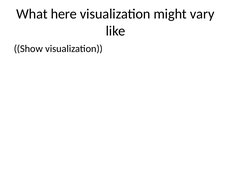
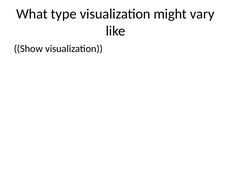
here: here -> type (64, 14)
